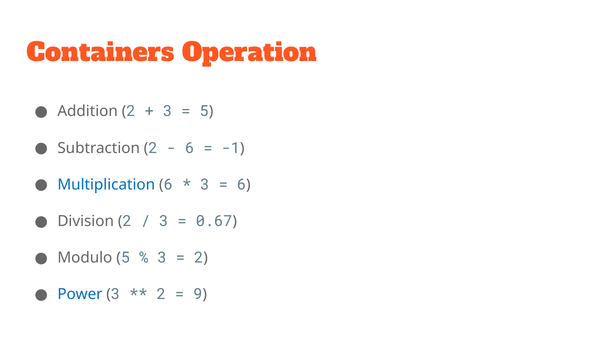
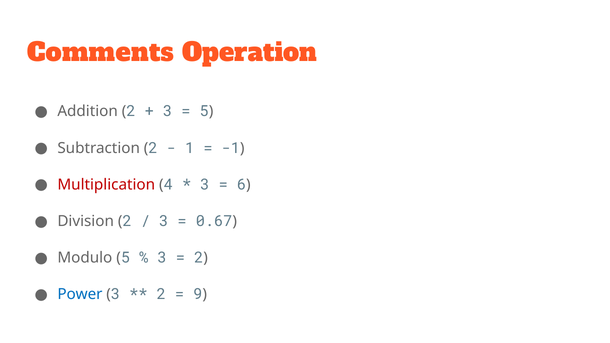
Containers: Containers -> Comments (101, 53)
6: 6 -> 1 (190, 148)
Multiplication colour: blue -> red (106, 185)
6: 6 -> 4 (168, 185)
